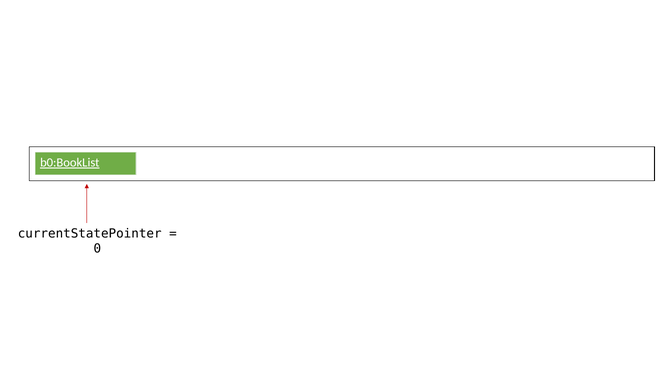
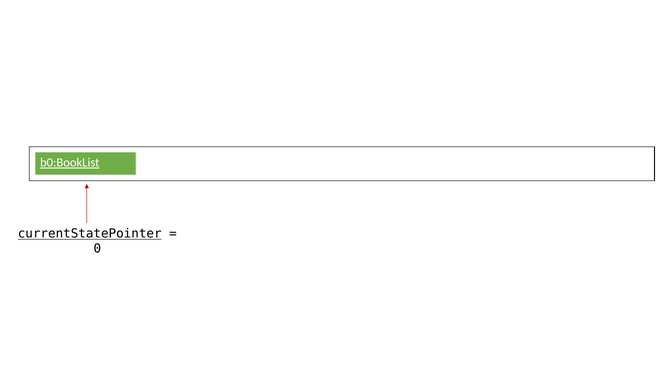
currentStatePointer underline: none -> present (90, 234)
